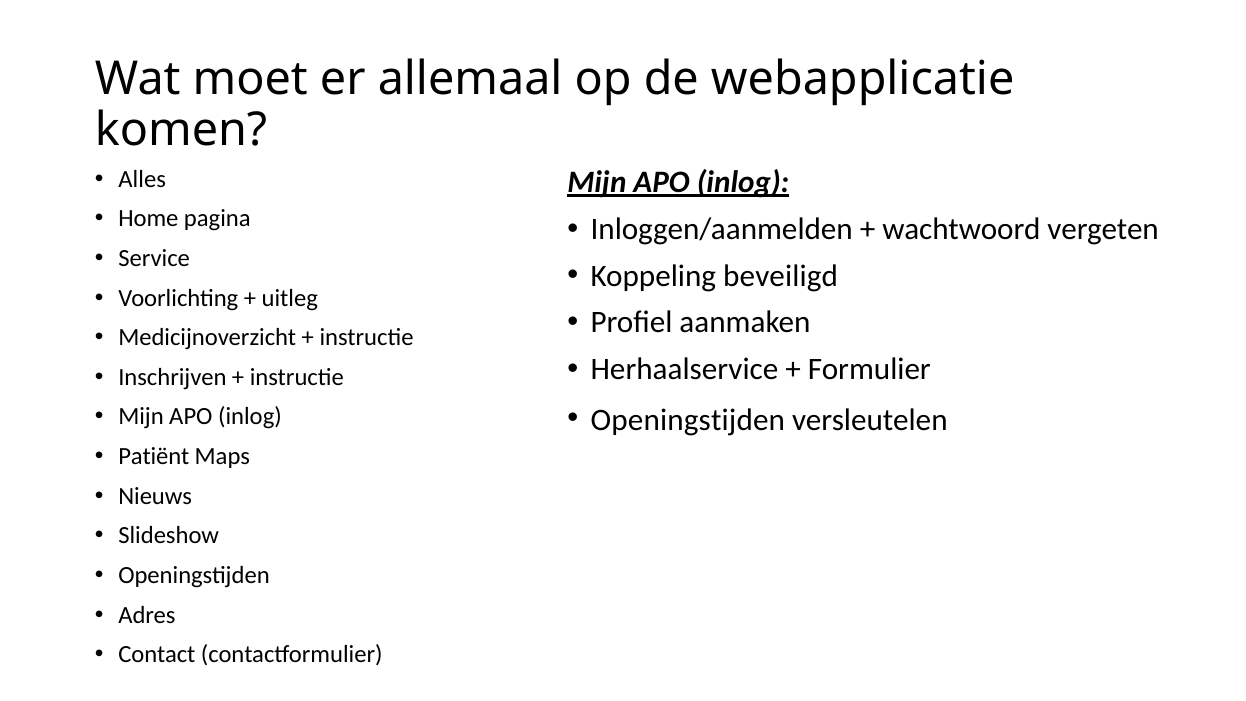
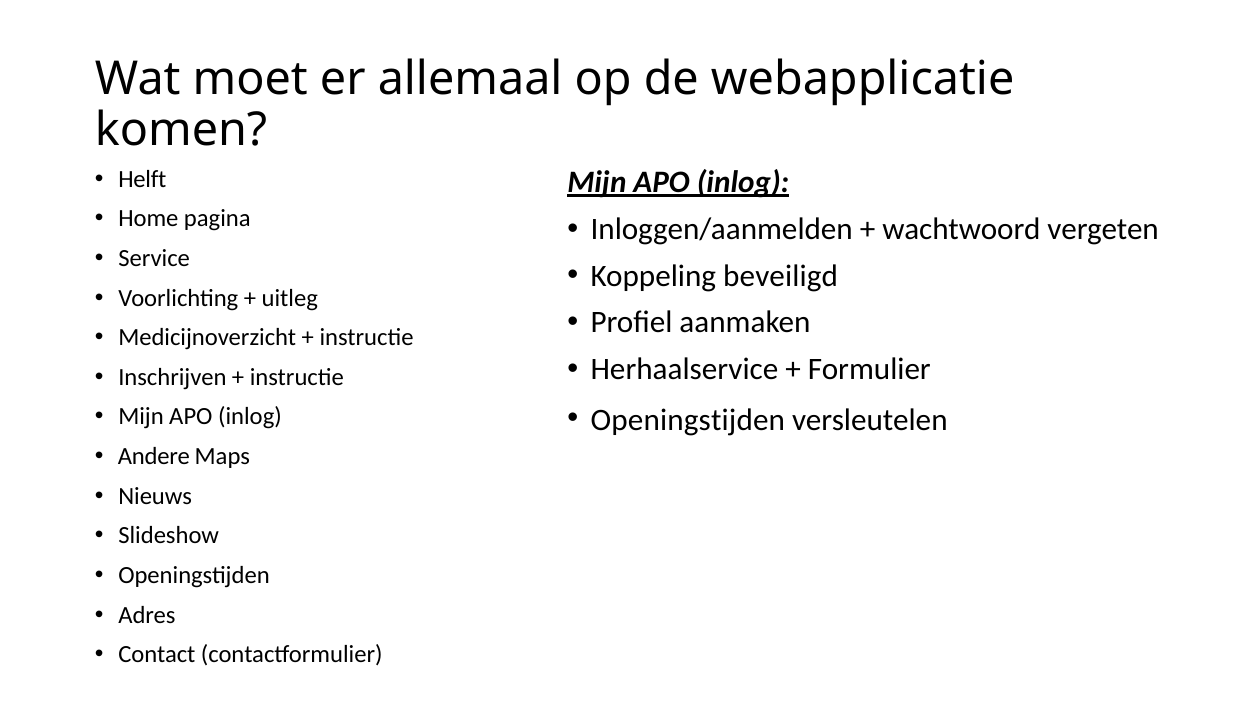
Alles: Alles -> Helft (142, 179)
Patiënt: Patiënt -> Andere (154, 456)
